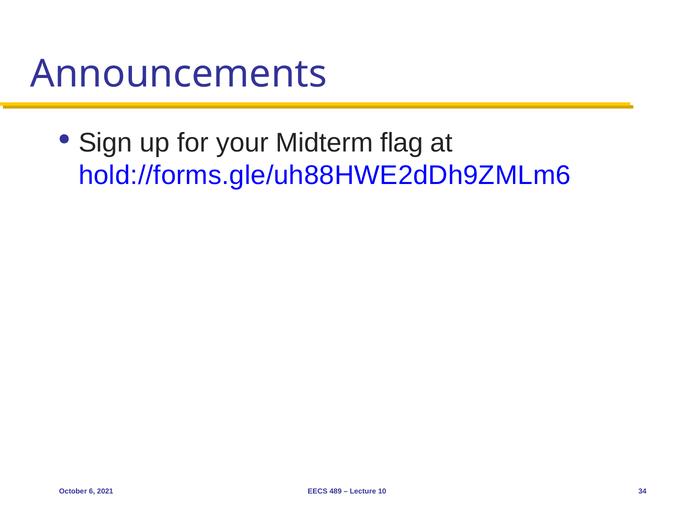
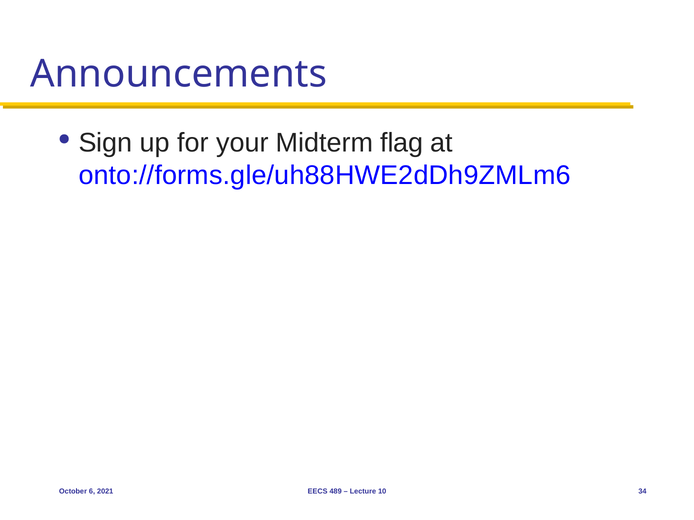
hold://forms.gle/uh88HWE2dDh9ZMLm6: hold://forms.gle/uh88HWE2dDh9ZMLm6 -> onto://forms.gle/uh88HWE2dDh9ZMLm6 (325, 175)
